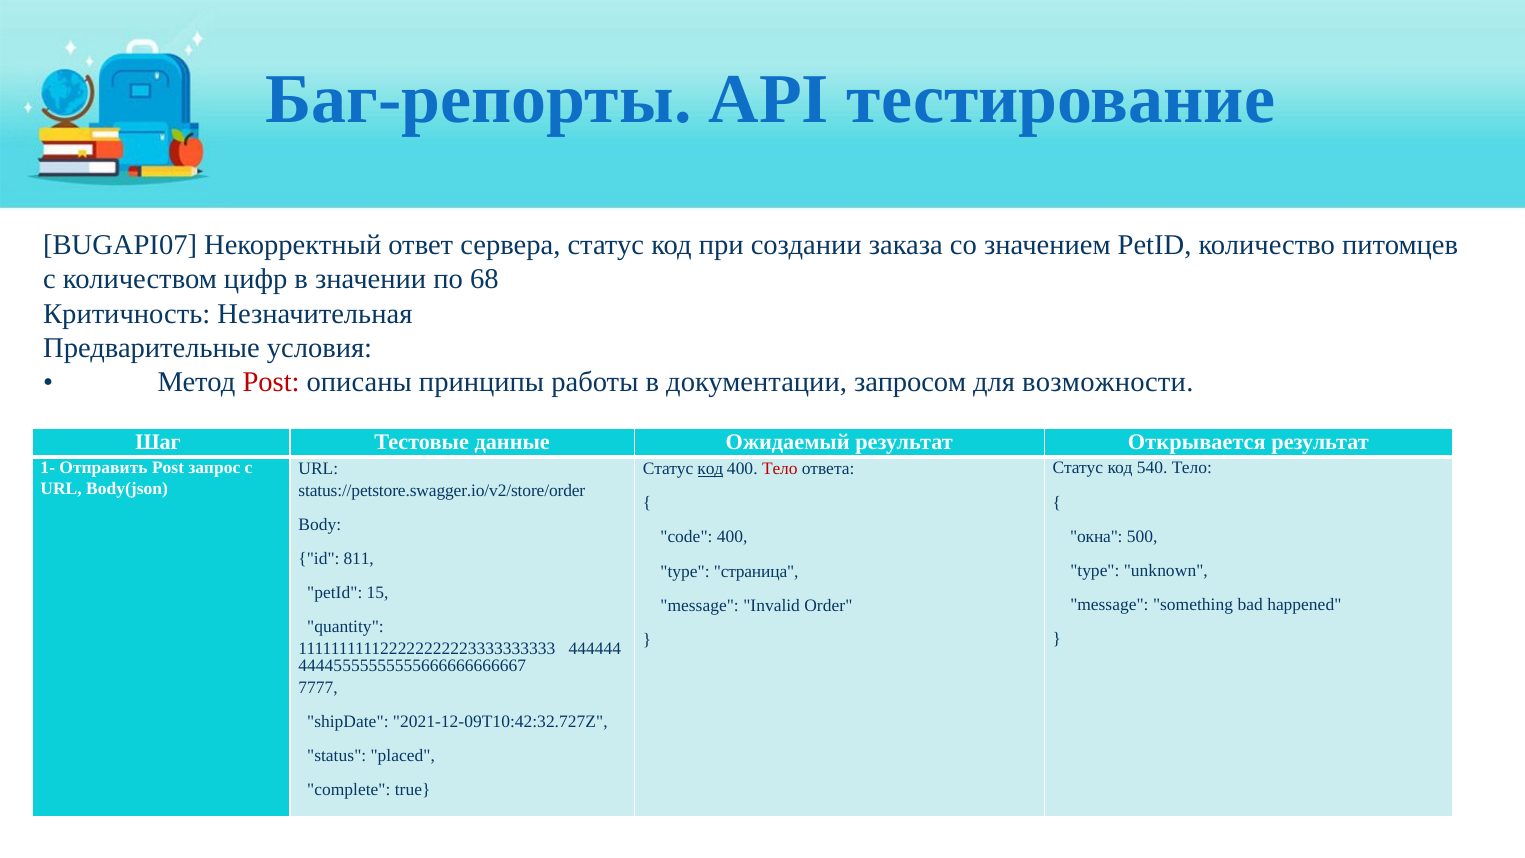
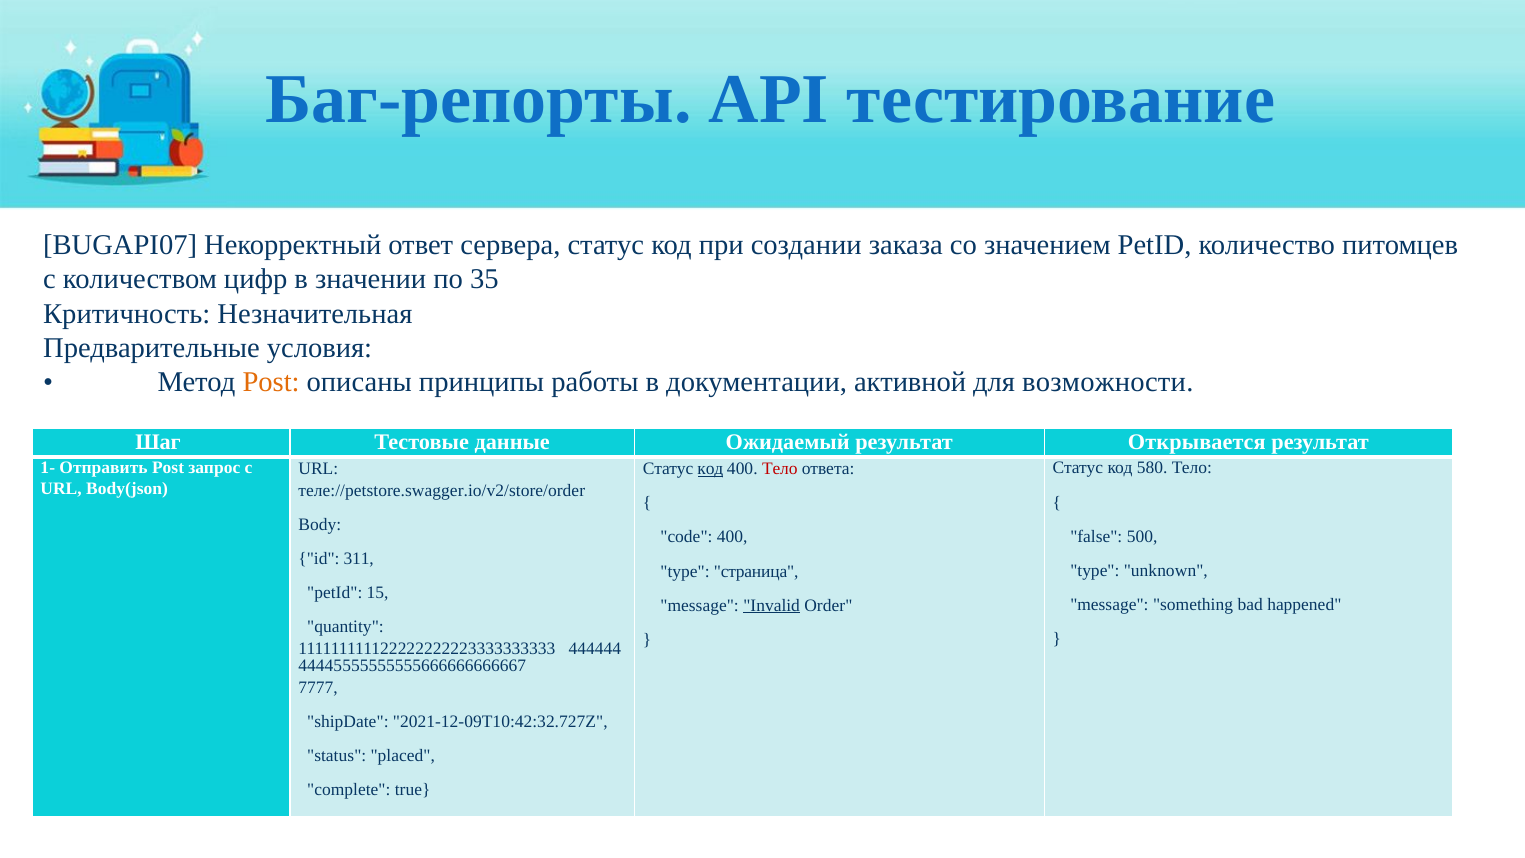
68: 68 -> 35 (484, 279)
Post colour: red -> orange (271, 382)
запросом: запросом -> активной (910, 382)
540: 540 -> 580 (1152, 468)
status://petstore.swagger.io/v2/store/order: status://petstore.swagger.io/v2/store/order -> теле://petstore.swagger.io/v2/store/order (442, 490)
окна: окна -> false (1096, 536)
811: 811 -> 311 (359, 558)
Invalid underline: none -> present (772, 605)
